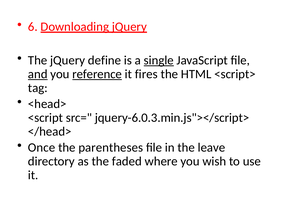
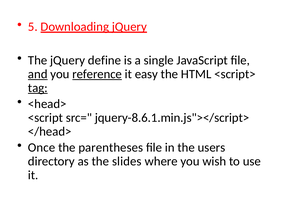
6: 6 -> 5 (33, 27)
single underline: present -> none (159, 60)
fires: fires -> easy (146, 74)
tag underline: none -> present (38, 88)
jquery-6.0.3.min.js"></script>: jquery-6.0.3.min.js"></script> -> jquery-8.6.1.min.js"></script> (172, 118)
leave: leave -> users (211, 148)
faded: faded -> slides (127, 161)
